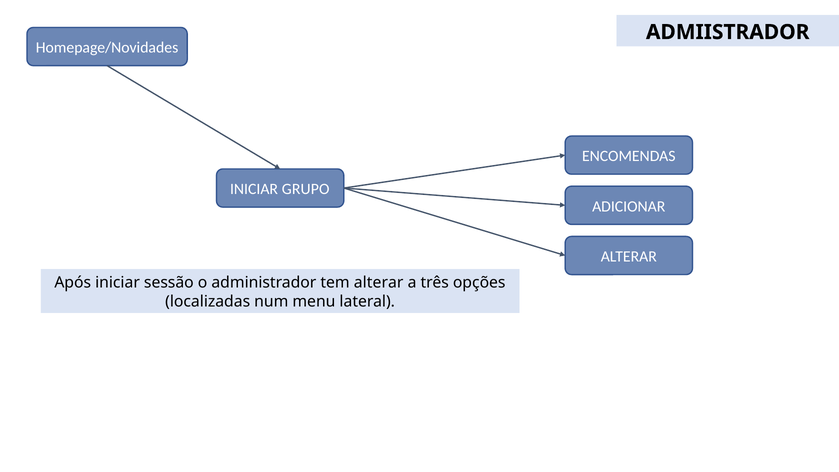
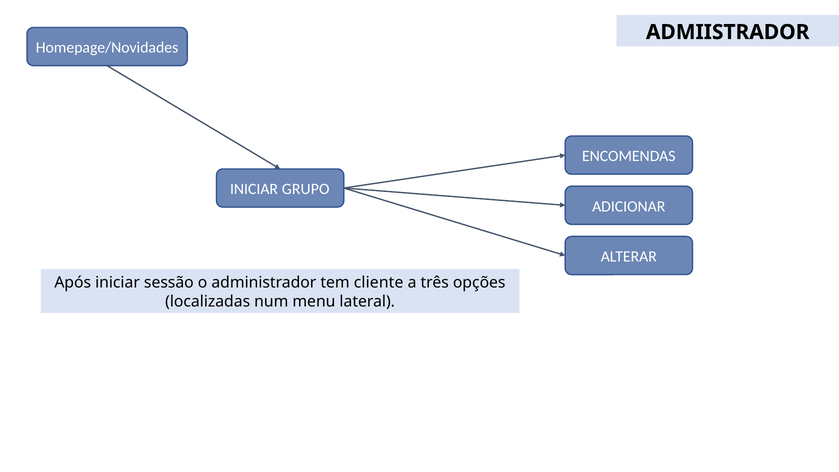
tem alterar: alterar -> cliente (379, 283)
